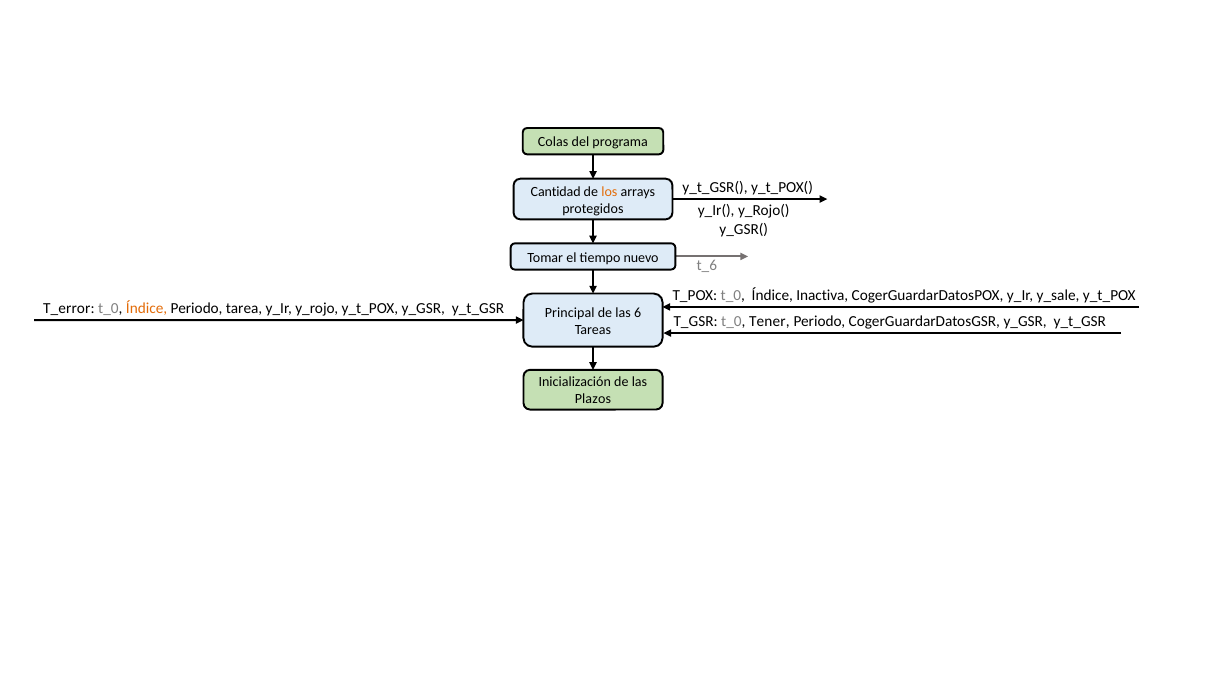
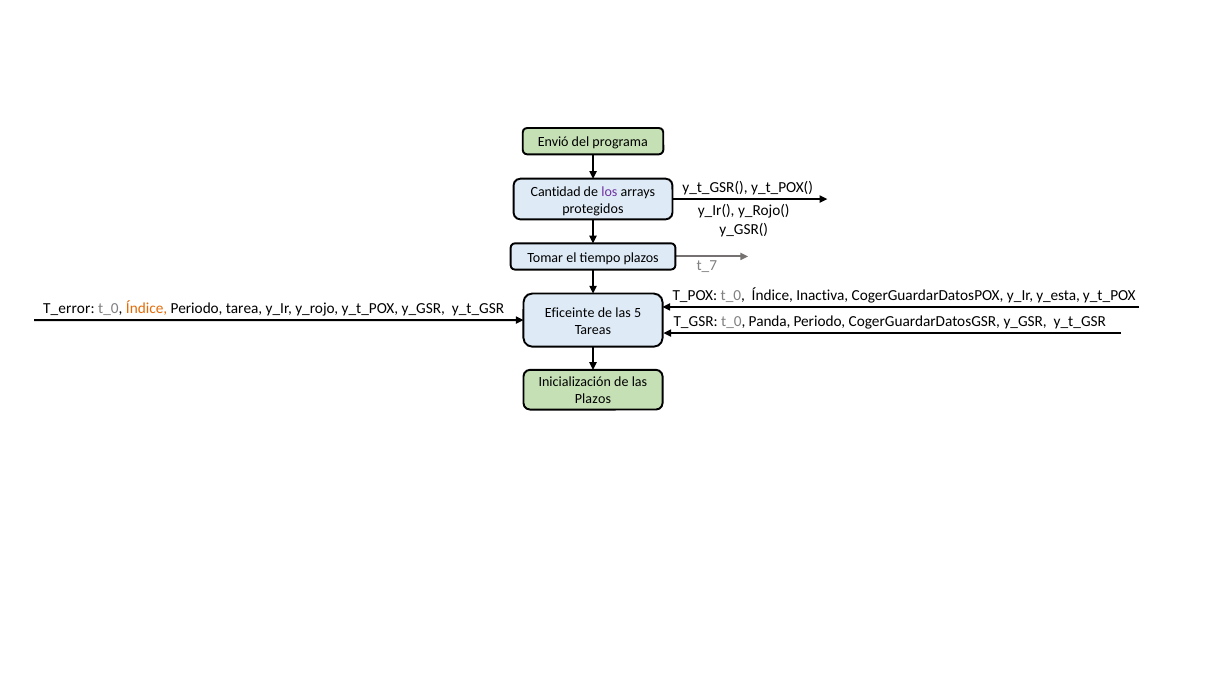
Colas: Colas -> Envió (553, 142)
los colour: orange -> purple (609, 192)
tiempo nuevo: nuevo -> plazos (641, 257)
t_6: t_6 -> t_7 (707, 265)
y_sale: y_sale -> y_esta (1058, 295)
Principal: Principal -> Eficeinte (570, 313)
6: 6 -> 5 (638, 313)
Tener: Tener -> Panda (769, 322)
